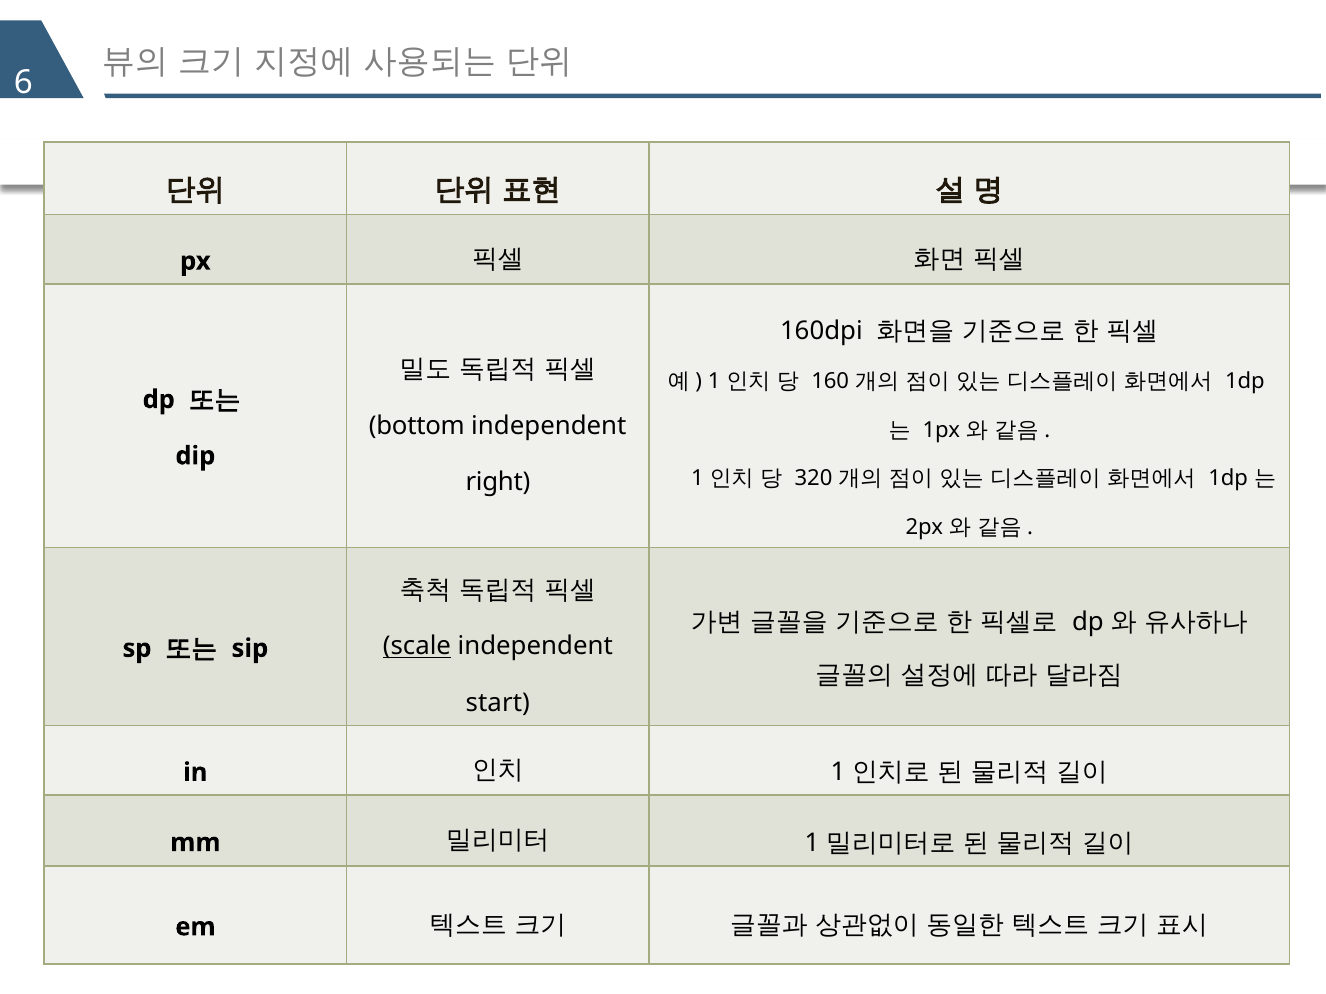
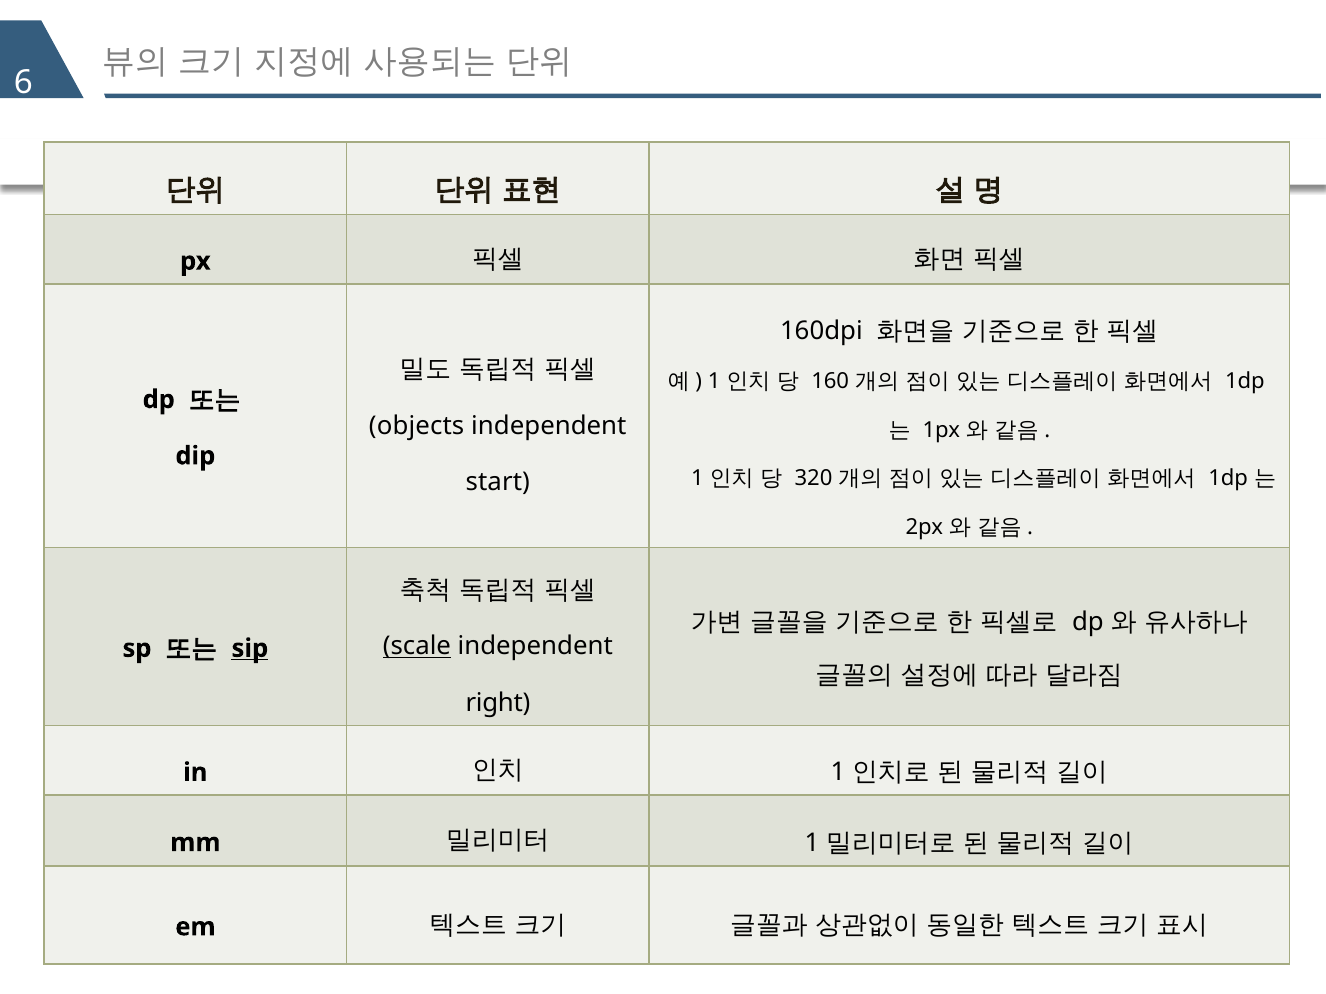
bottom: bottom -> objects (417, 426)
right: right -> start (498, 482)
sip underline: none -> present (250, 649)
start: start -> right (498, 703)
